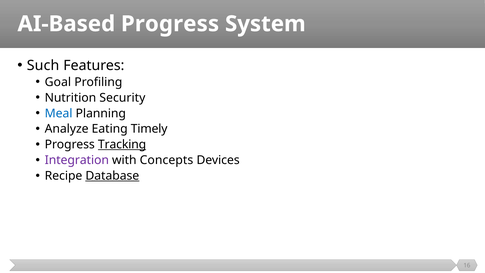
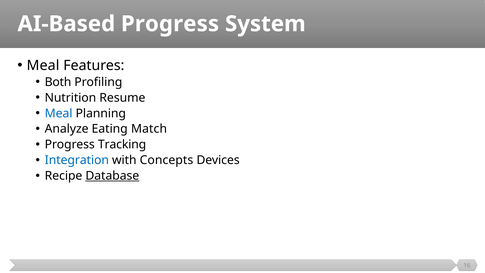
Such: Such -> Meal (43, 65)
Goal: Goal -> Both (58, 82)
Security: Security -> Resume (122, 98)
Timely: Timely -> Match (149, 129)
Tracking underline: present -> none (122, 144)
Integration colour: purple -> blue (77, 160)
